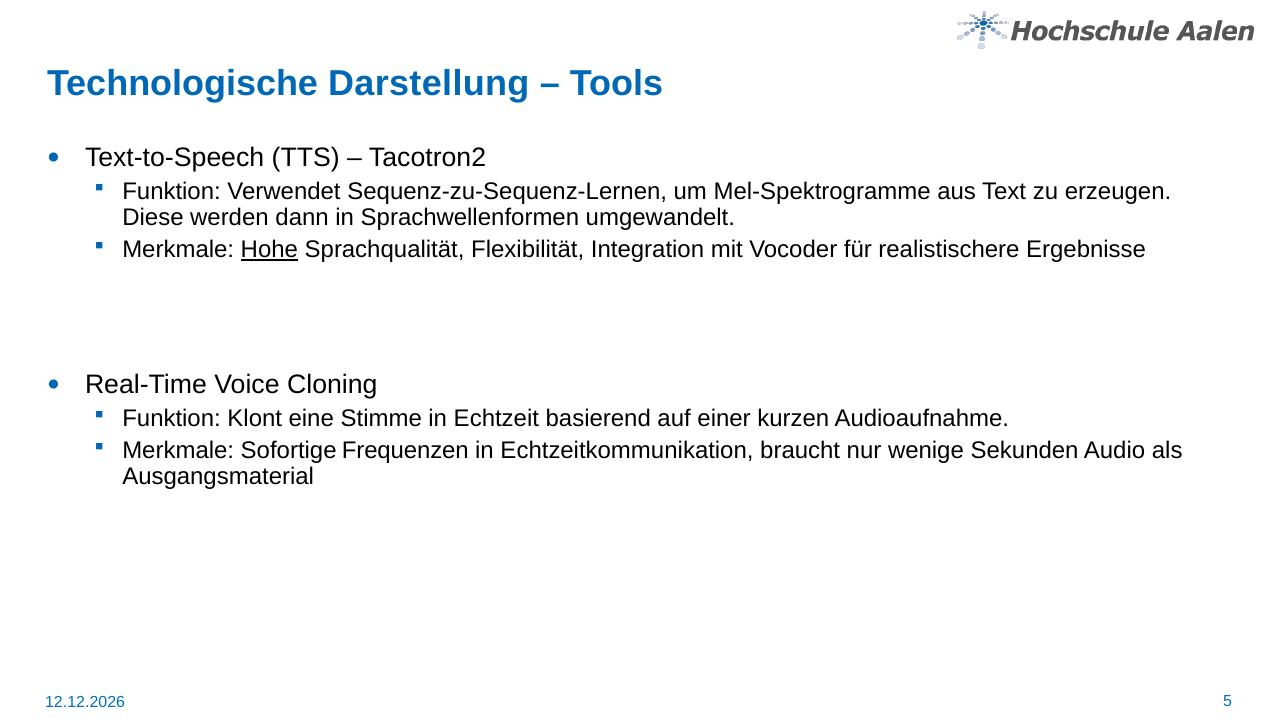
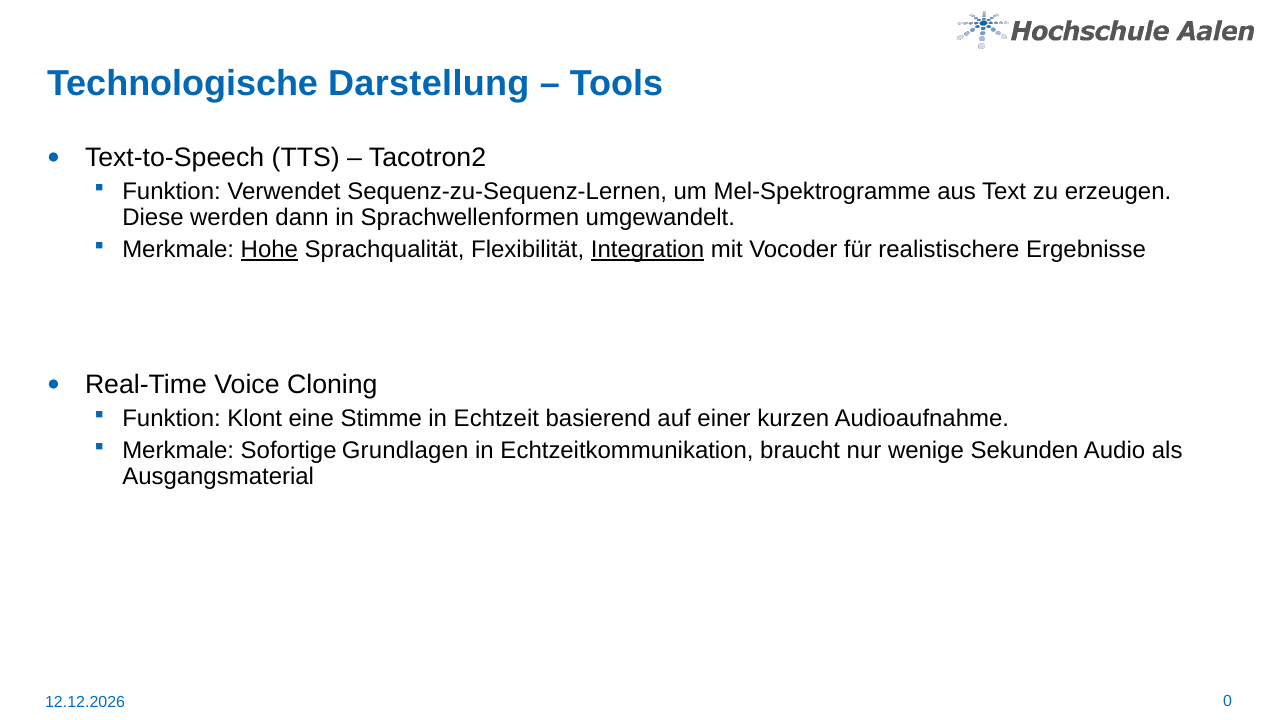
Integration underline: none -> present (648, 250)
Frequenzen: Frequenzen -> Grundlagen (405, 451)
5: 5 -> 0 (1228, 701)
